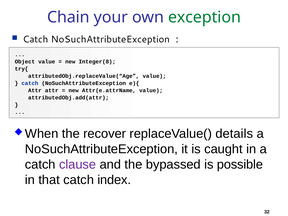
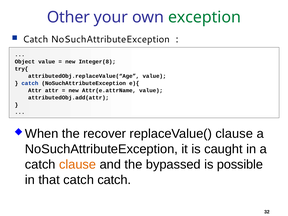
Chain: Chain -> Other (68, 17)
replaceValue( details: details -> clause (234, 134)
clause colour: purple -> orange (78, 164)
catch index: index -> catch (114, 180)
